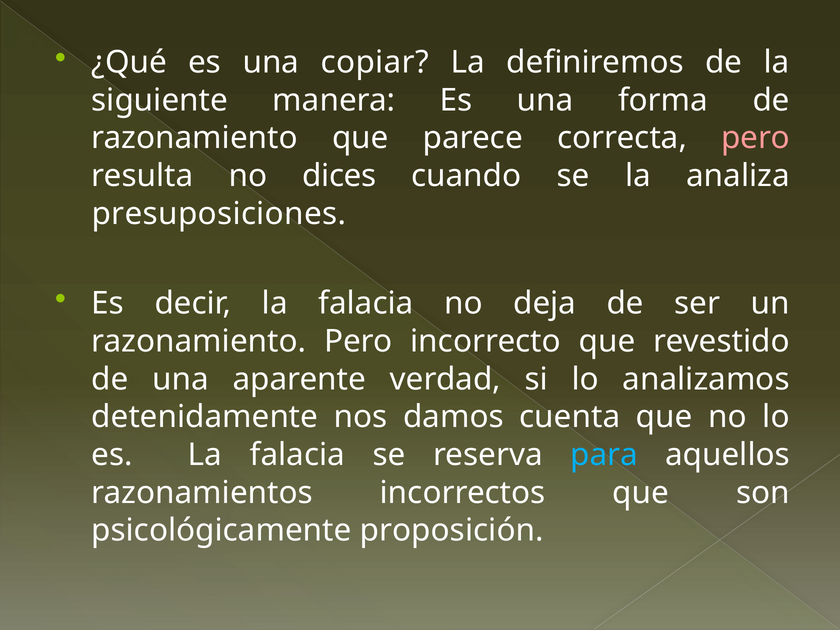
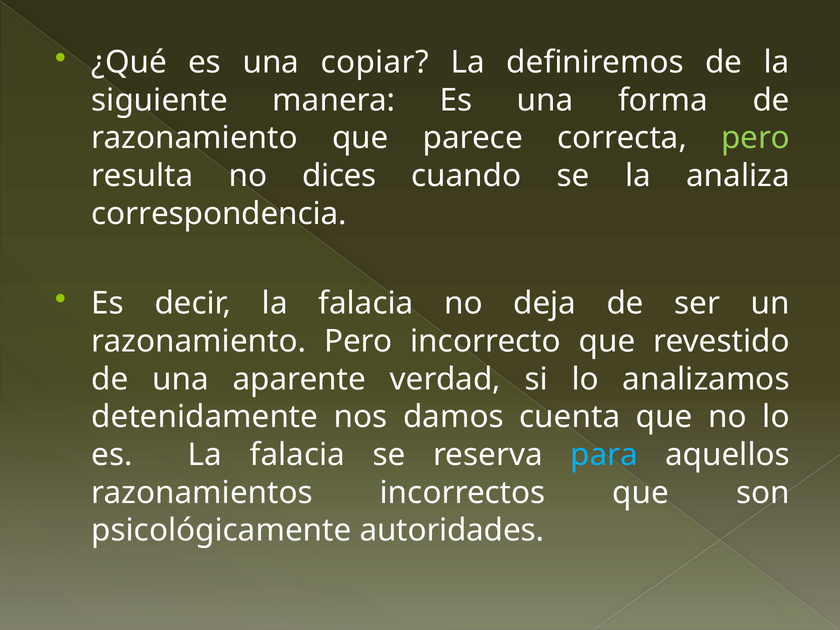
pero colour: pink -> light green (756, 138)
presuposiciones: presuposiciones -> correspondencia (219, 214)
proposición: proposición -> autoridades (452, 530)
